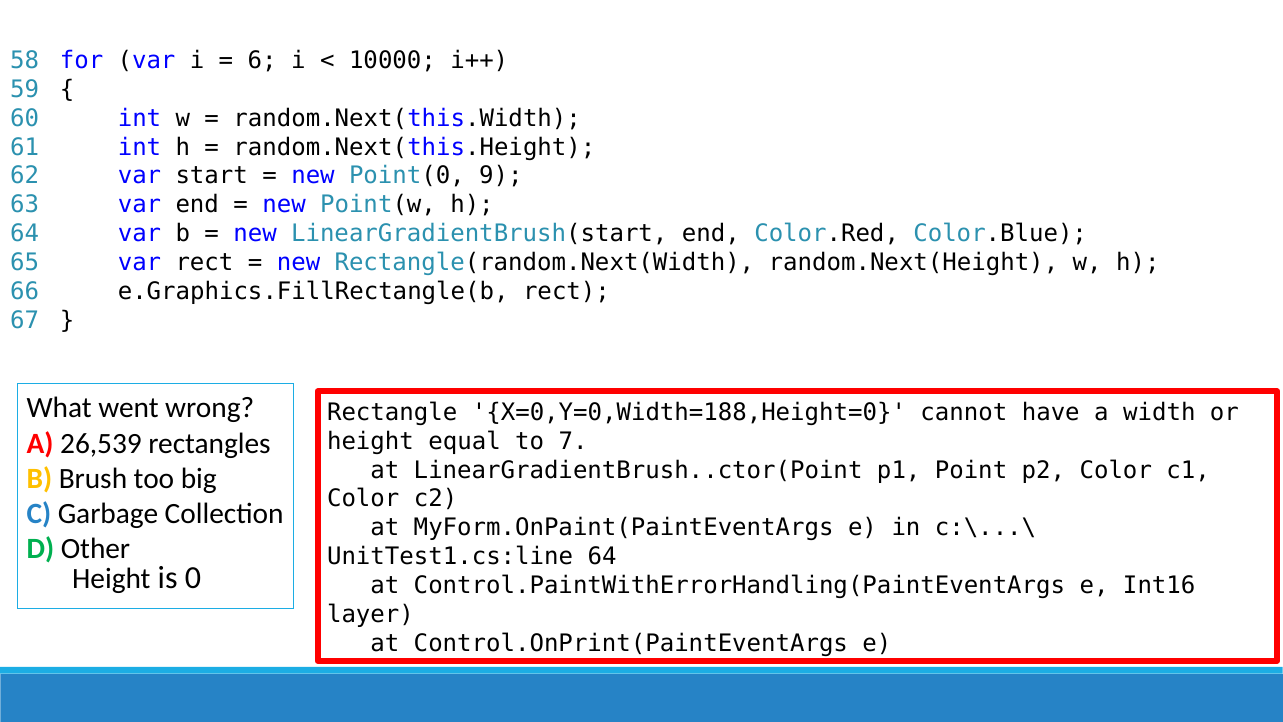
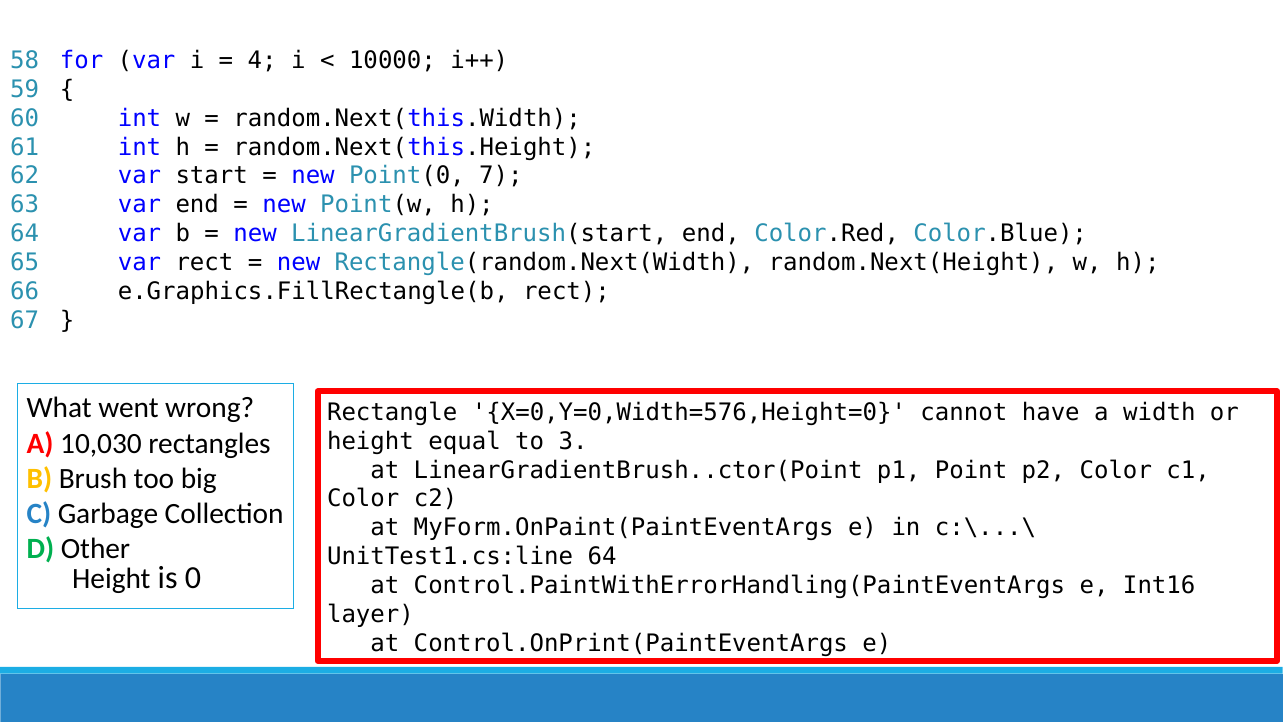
6: 6 -> 4 (262, 60)
9: 9 -> 7 (501, 176)
X=0,Y=0,Width=188,Height=0: X=0,Y=0,Width=188,Height=0 -> X=0,Y=0,Width=576,Height=0 (689, 412)
7: 7 -> 3 (573, 441)
26,539: 26,539 -> 10,030 (101, 443)
